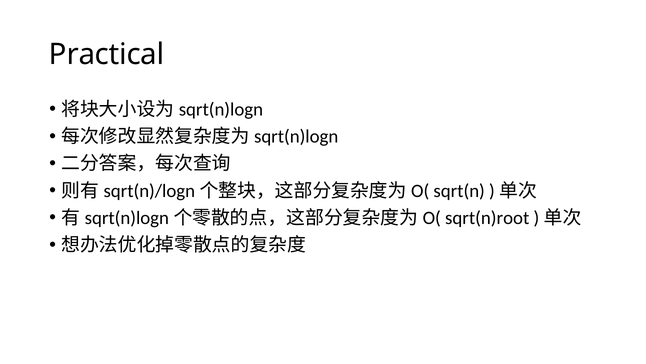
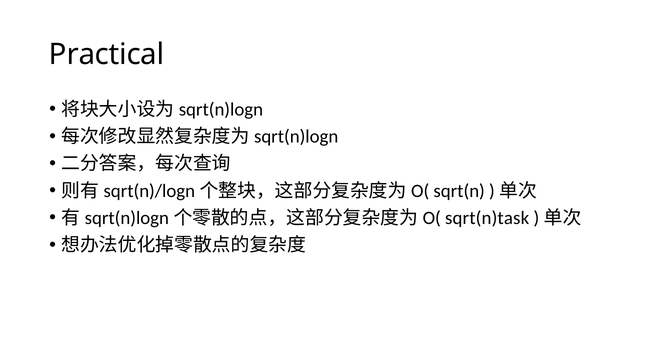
sqrt(n)root: sqrt(n)root -> sqrt(n)task (487, 218)
